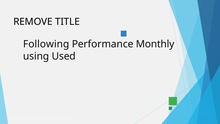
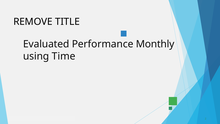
Following: Following -> Evaluated (46, 44)
Used: Used -> Time (64, 56)
